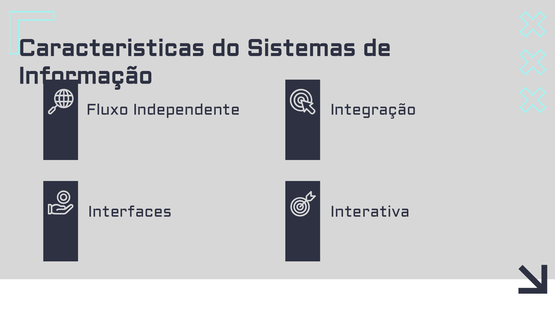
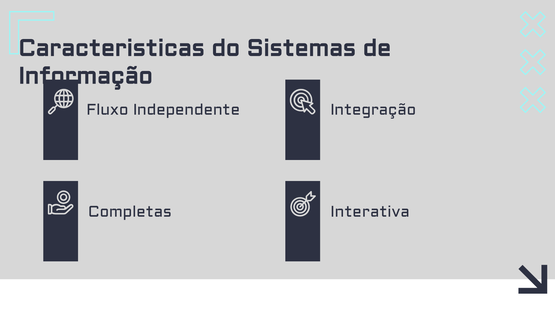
Interfaces: Interfaces -> Completas (130, 212)
